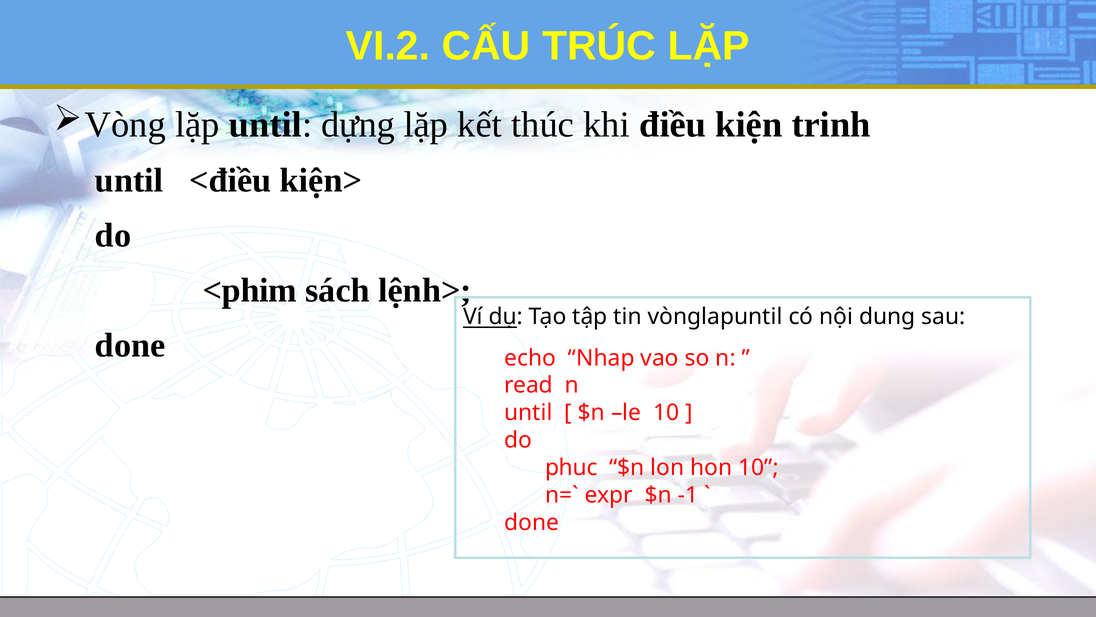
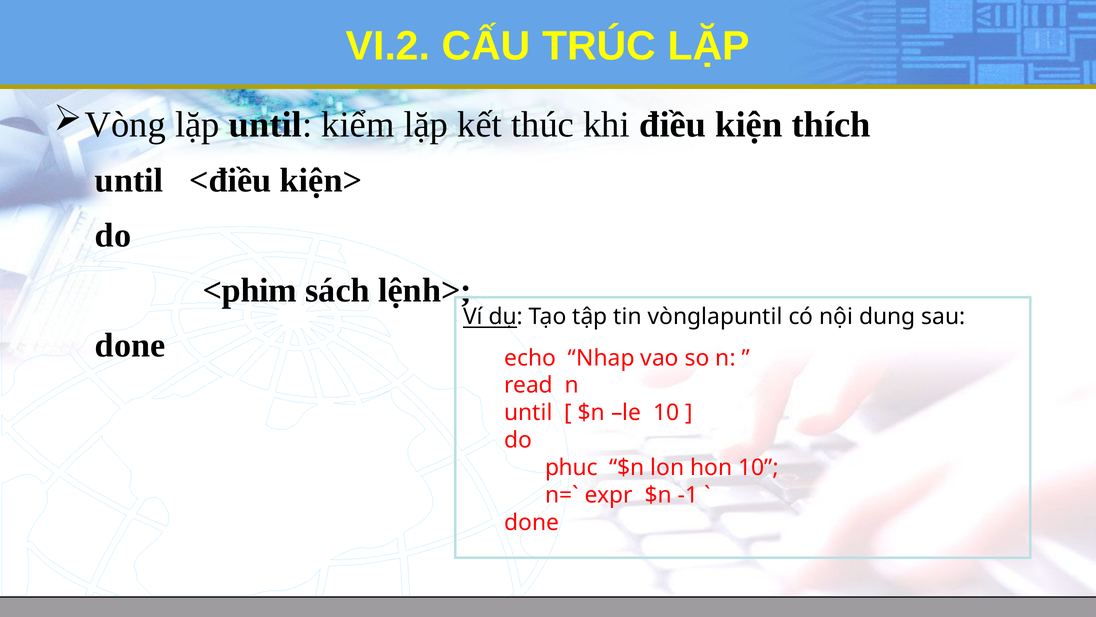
dựng: dựng -> kiểm (358, 124)
trinh: trinh -> thích (831, 124)
